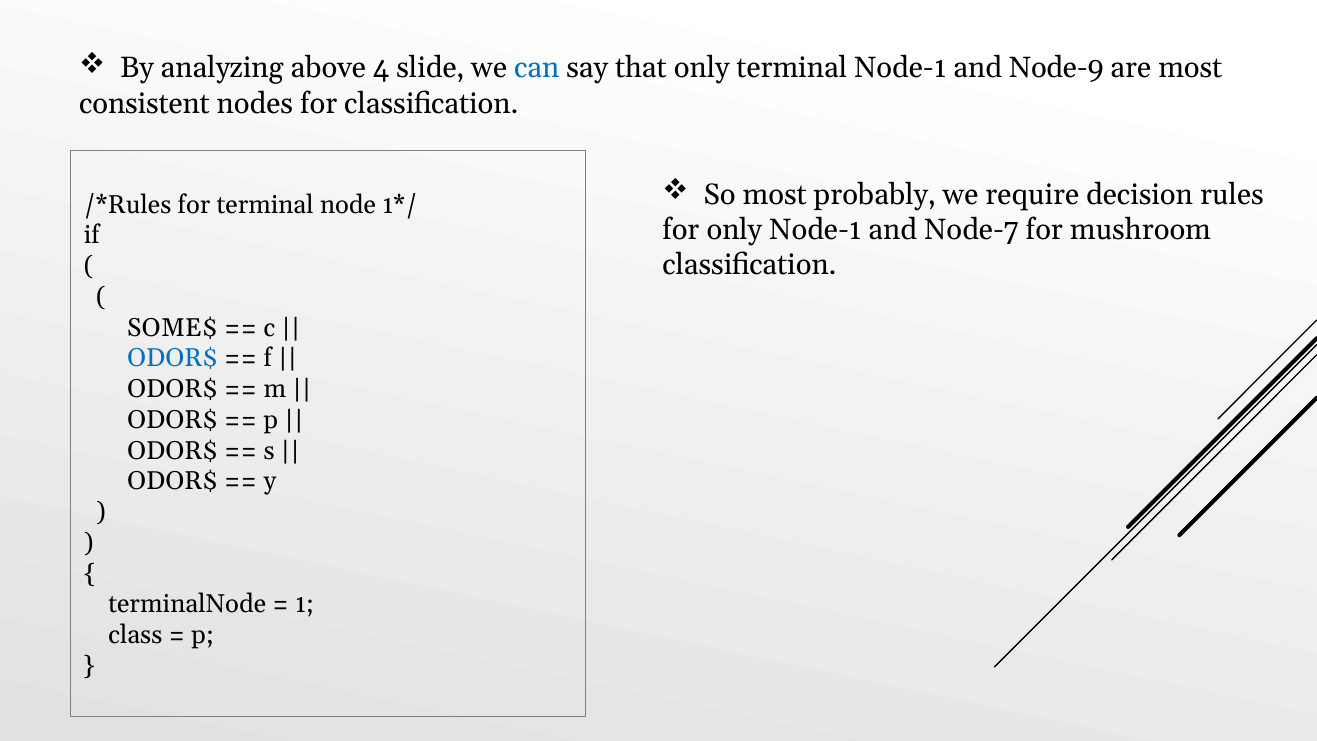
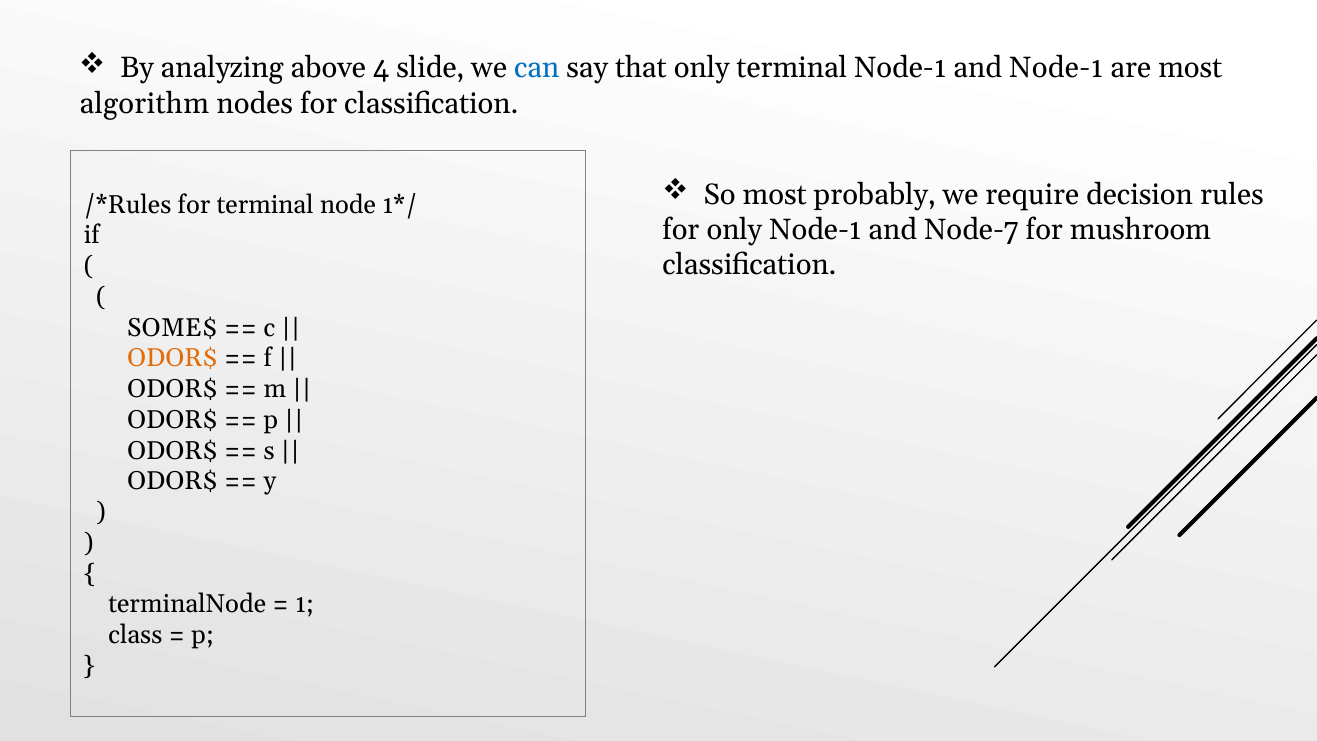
and Node-9: Node-9 -> Node-1 (1056, 68)
consistent: consistent -> algorithm (144, 103)
ODOR$ colour: blue -> orange (173, 358)
